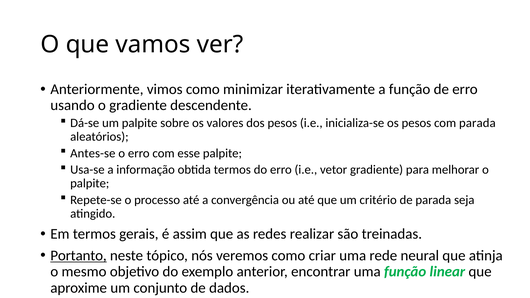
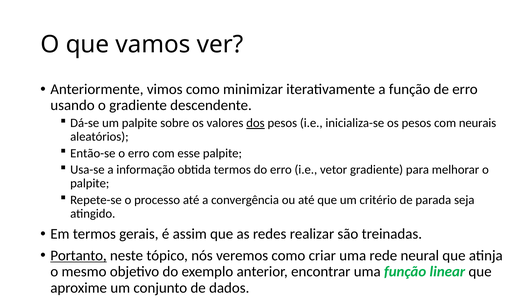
dos underline: none -> present (255, 123)
com parada: parada -> neurais (478, 123)
Antes-se: Antes-se -> Então-se (93, 153)
